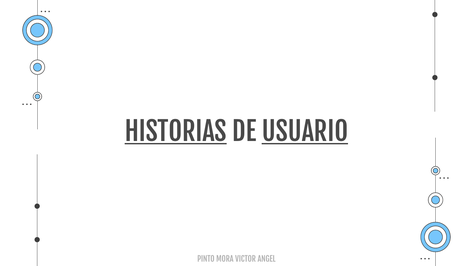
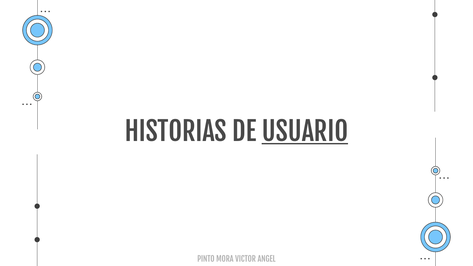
HISTORIAS underline: present -> none (176, 132)
